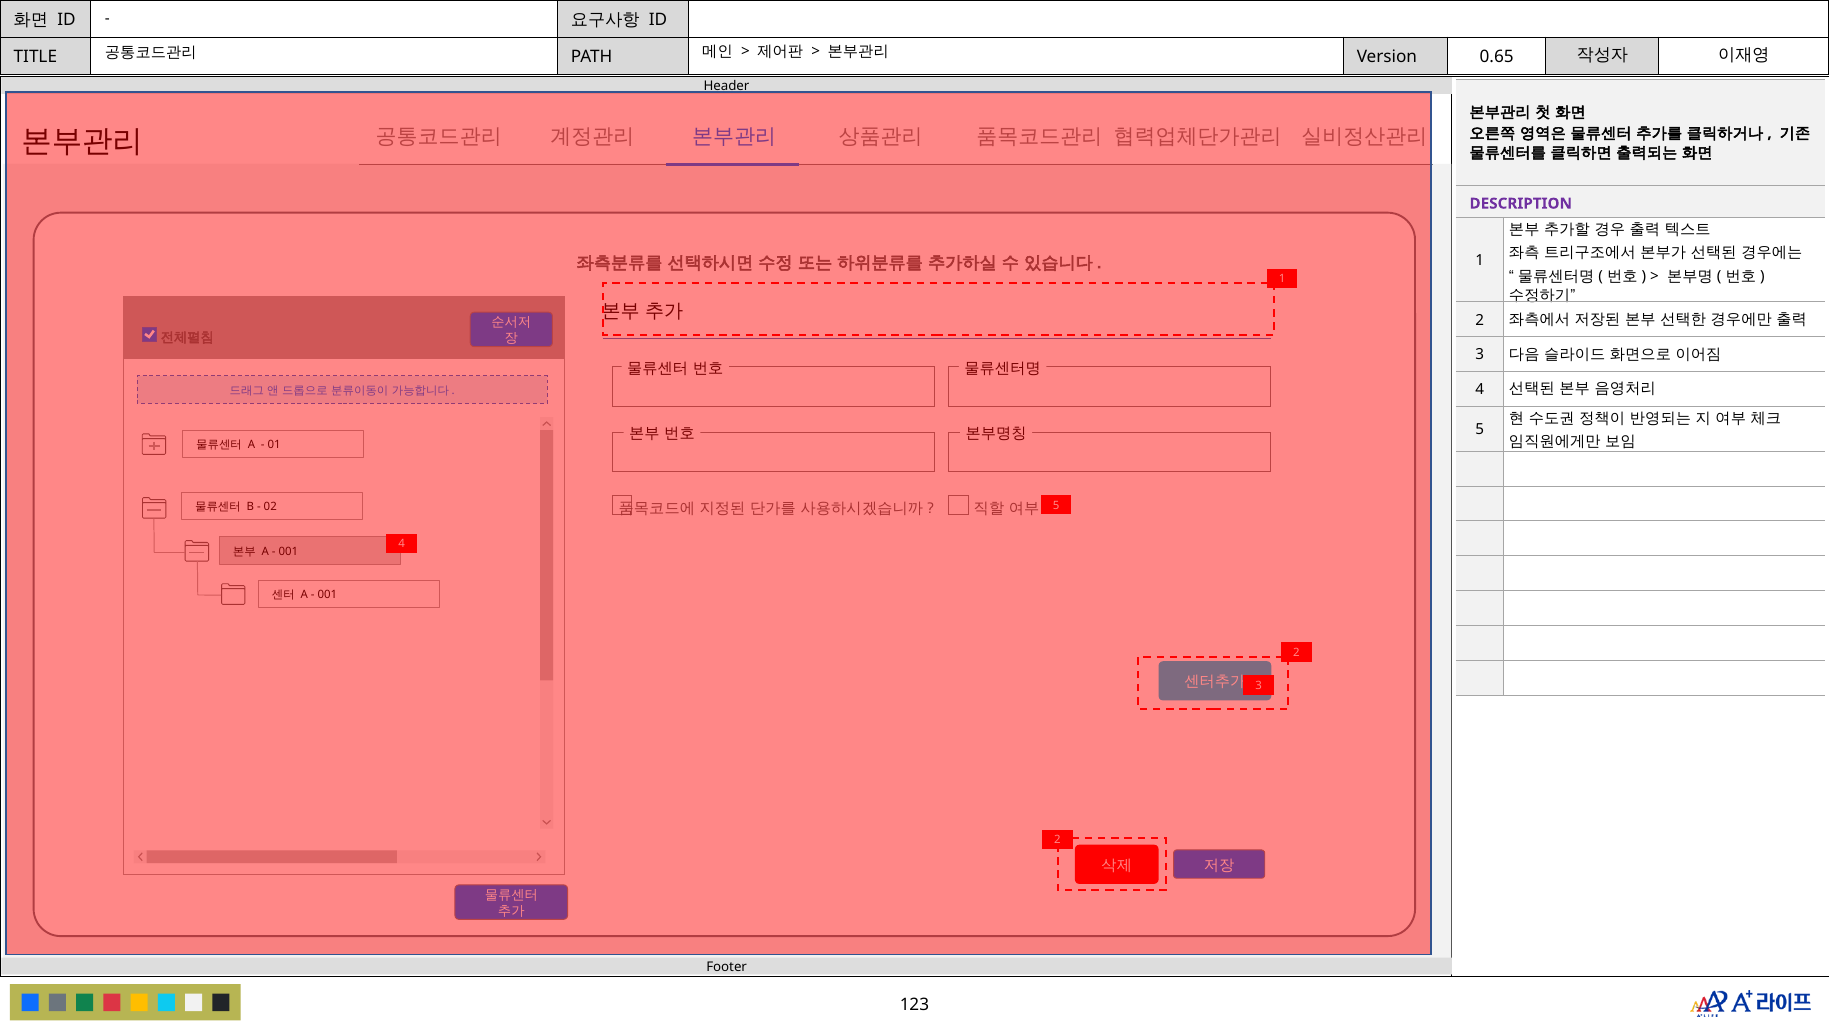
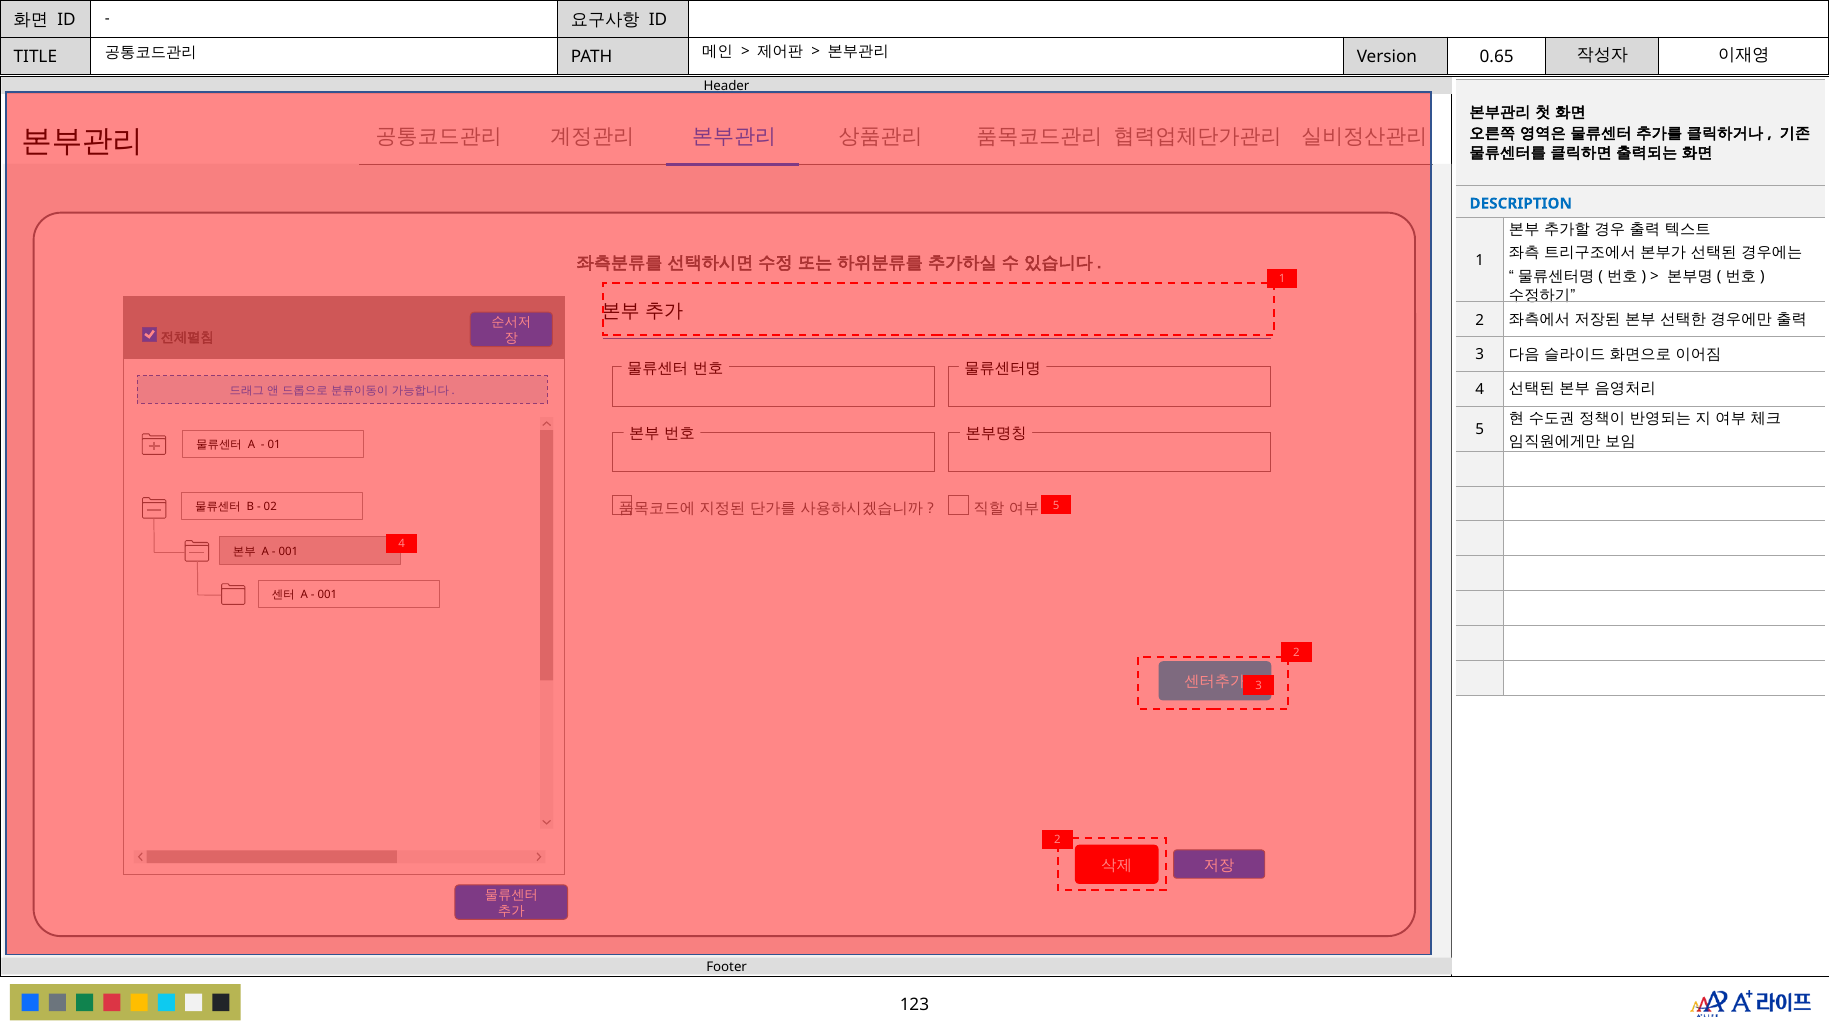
DESCRIPTION colour: purple -> blue (1521, 204)
